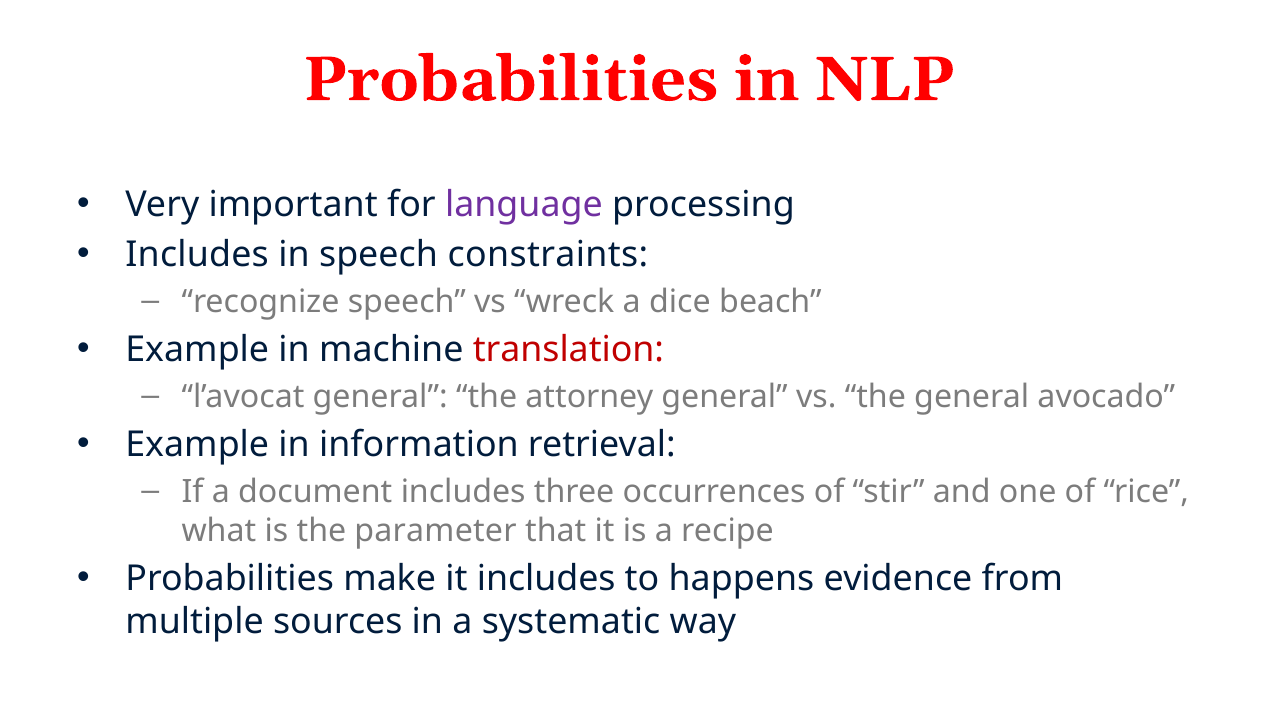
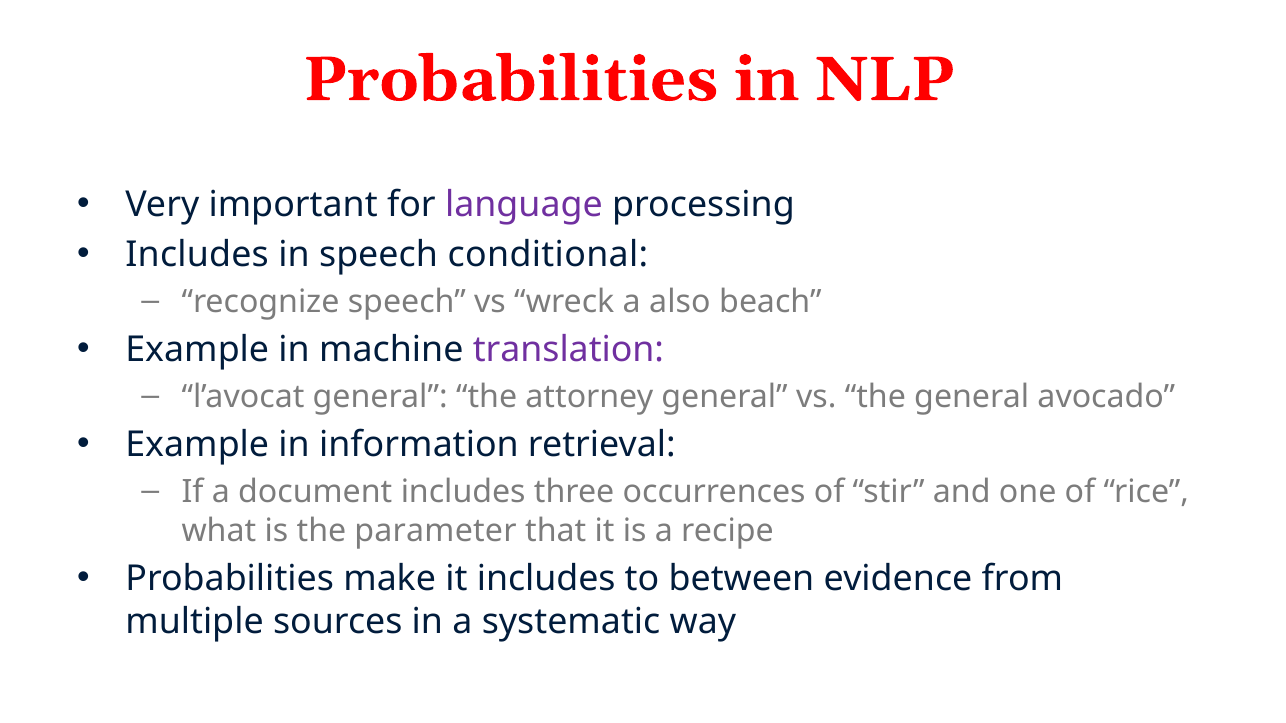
constraints: constraints -> conditional (548, 255)
dice: dice -> also (680, 302)
translation colour: red -> purple (568, 350)
happens: happens -> between (741, 579)
